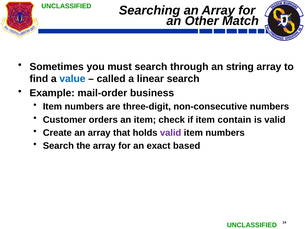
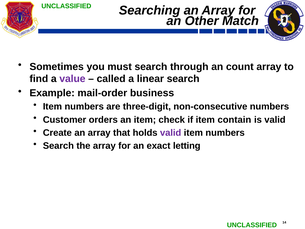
string: string -> count (240, 67)
value colour: blue -> purple (72, 79)
based: based -> letting (187, 146)
